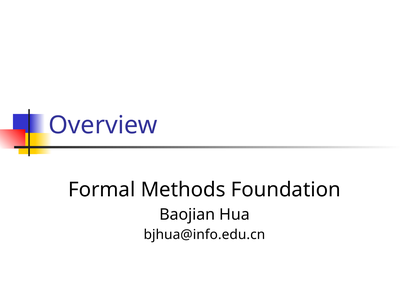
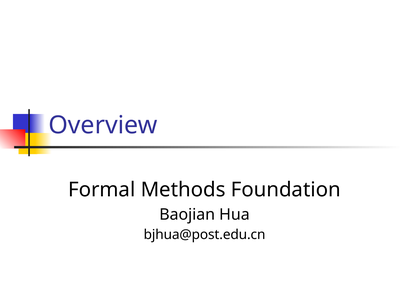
bjhua@info.edu.cn: bjhua@info.edu.cn -> bjhua@post.edu.cn (205, 235)
